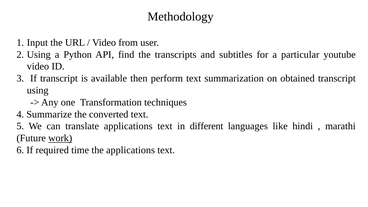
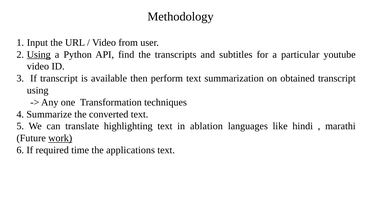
Using underline: none -> present (39, 54)
translate applications: applications -> highlighting (128, 126)
different: different -> ablation (206, 126)
